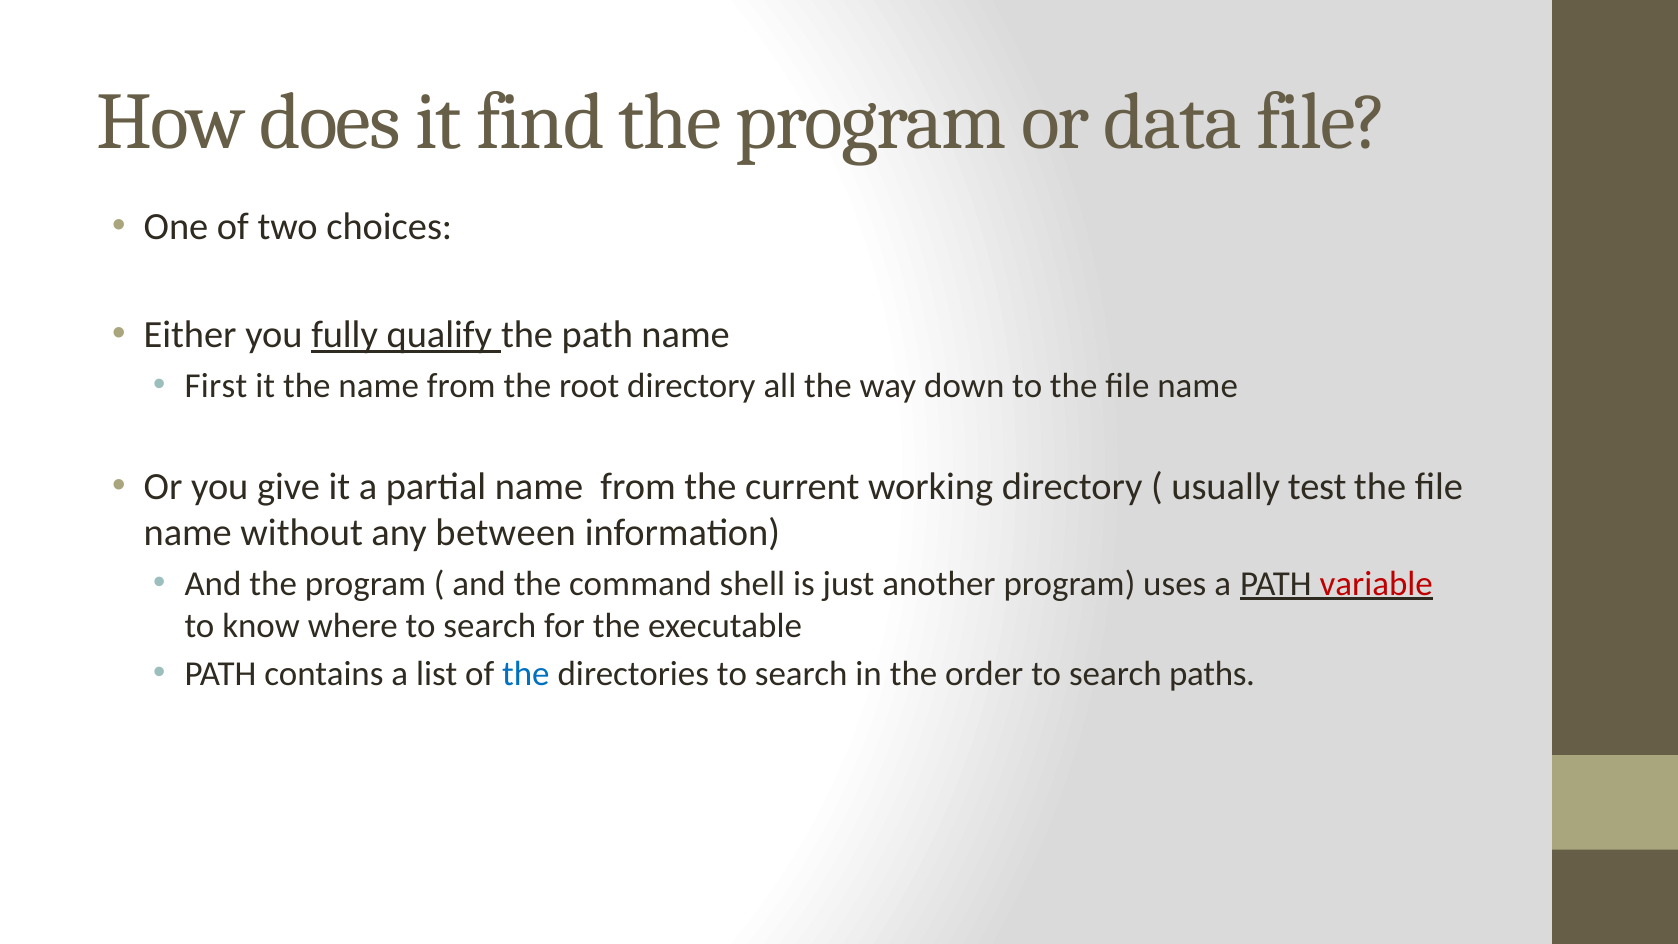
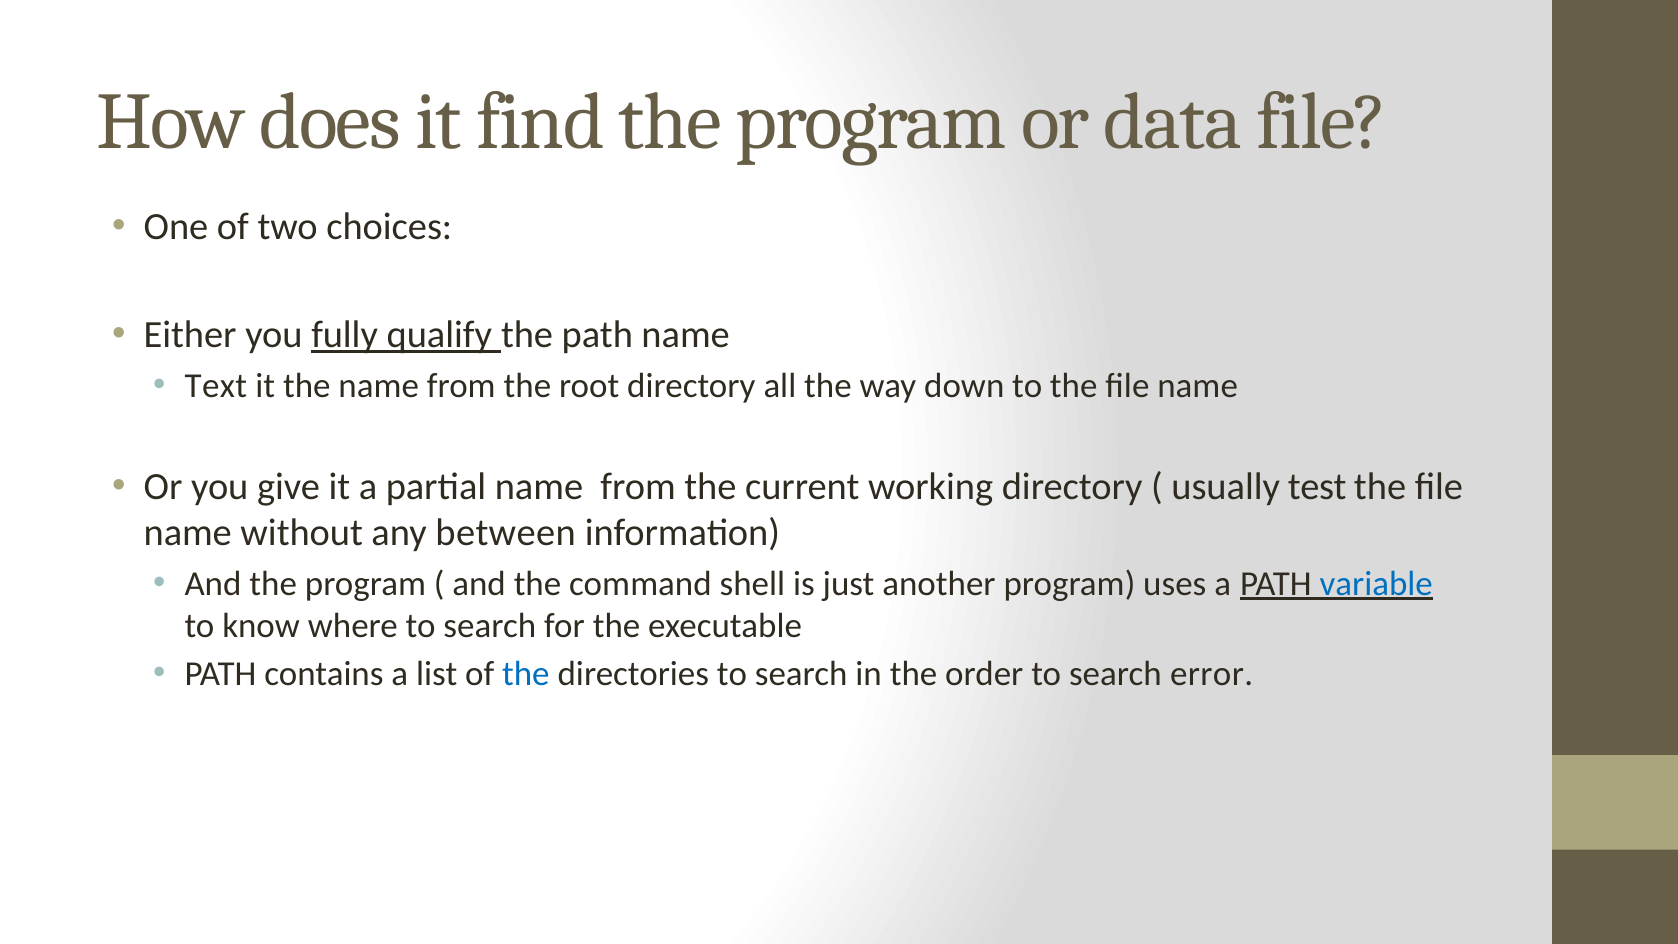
First: First -> Text (216, 386)
variable colour: red -> blue (1376, 583)
paths: paths -> error (1212, 674)
